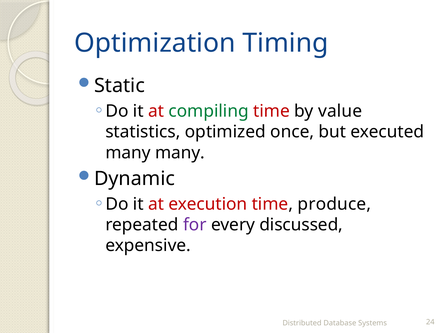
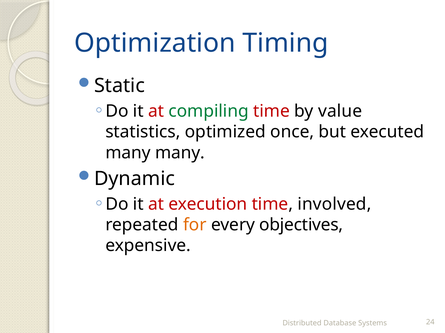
produce: produce -> involved (334, 205)
for colour: purple -> orange (195, 225)
discussed: discussed -> objectives (301, 225)
